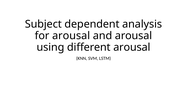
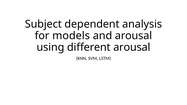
for arousal: arousal -> models (71, 36)
